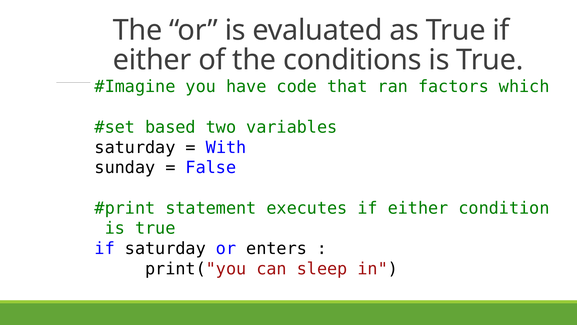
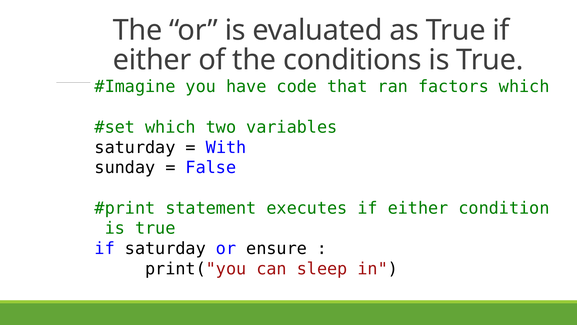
based: based -> which (170, 127)
enters: enters -> ensure (277, 248)
